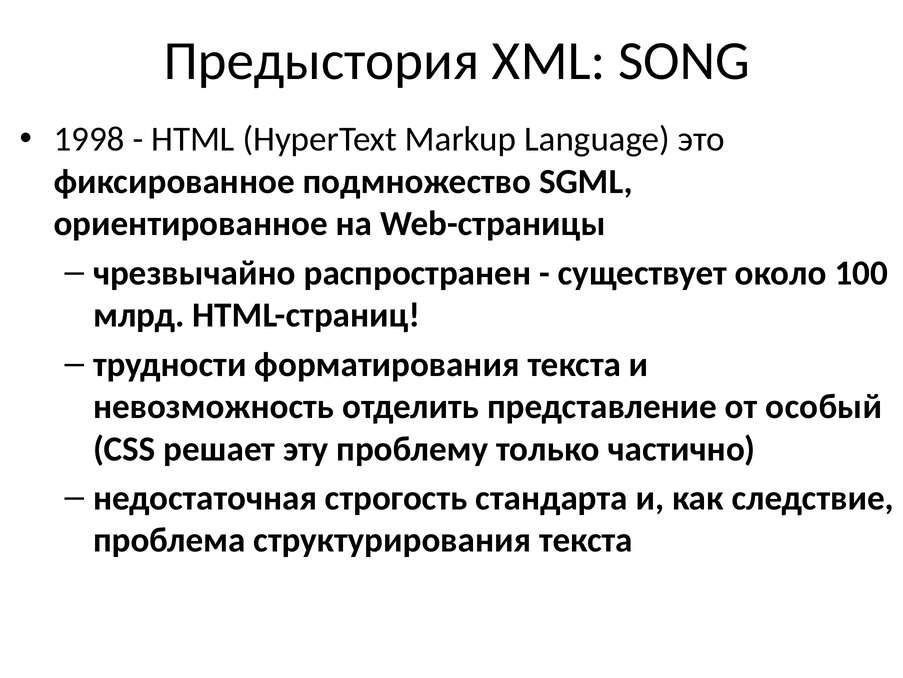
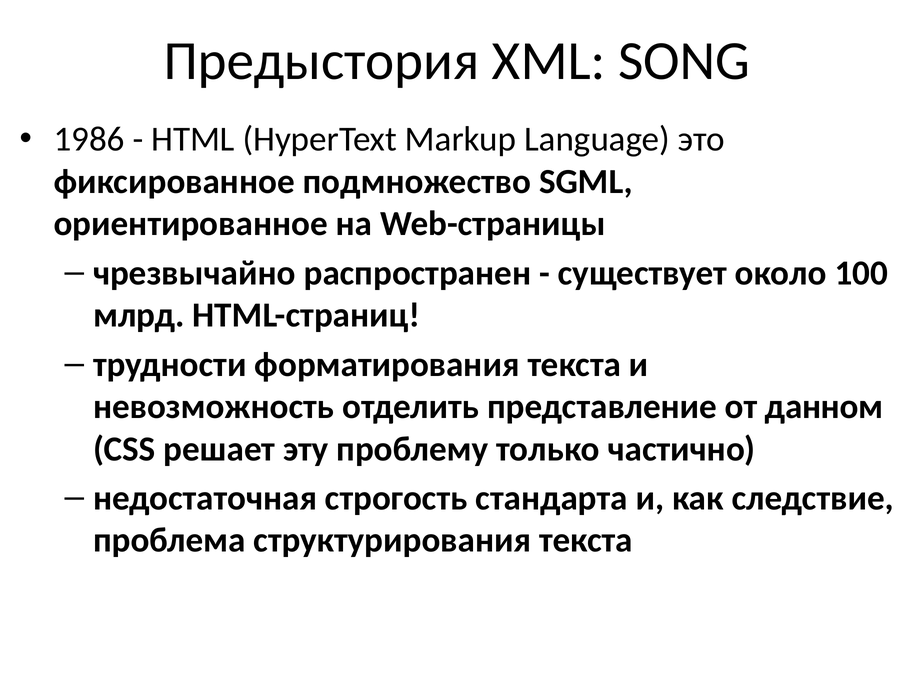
1998: 1998 -> 1986 (89, 139)
особый: особый -> данном (824, 406)
